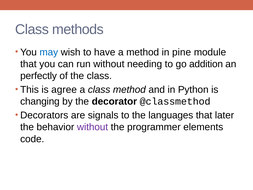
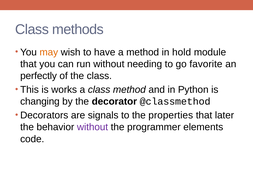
may colour: blue -> orange (49, 52)
pine: pine -> hold (182, 52)
addition: addition -> favorite (206, 64)
agree: agree -> works (64, 90)
languages: languages -> properties (171, 115)
